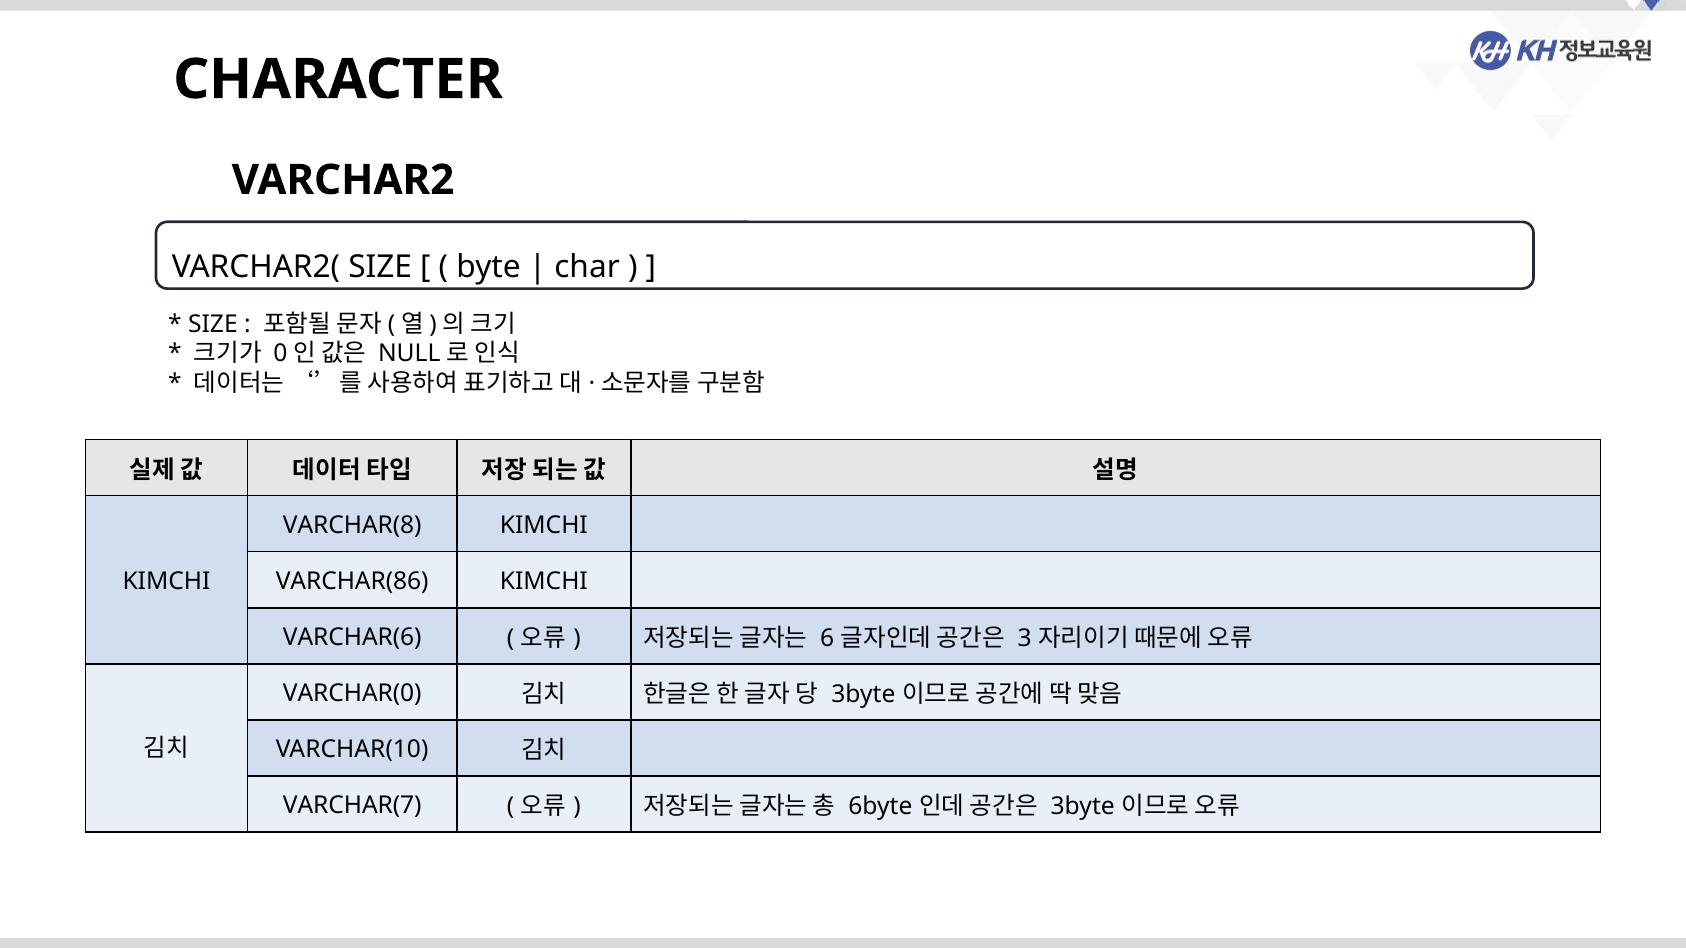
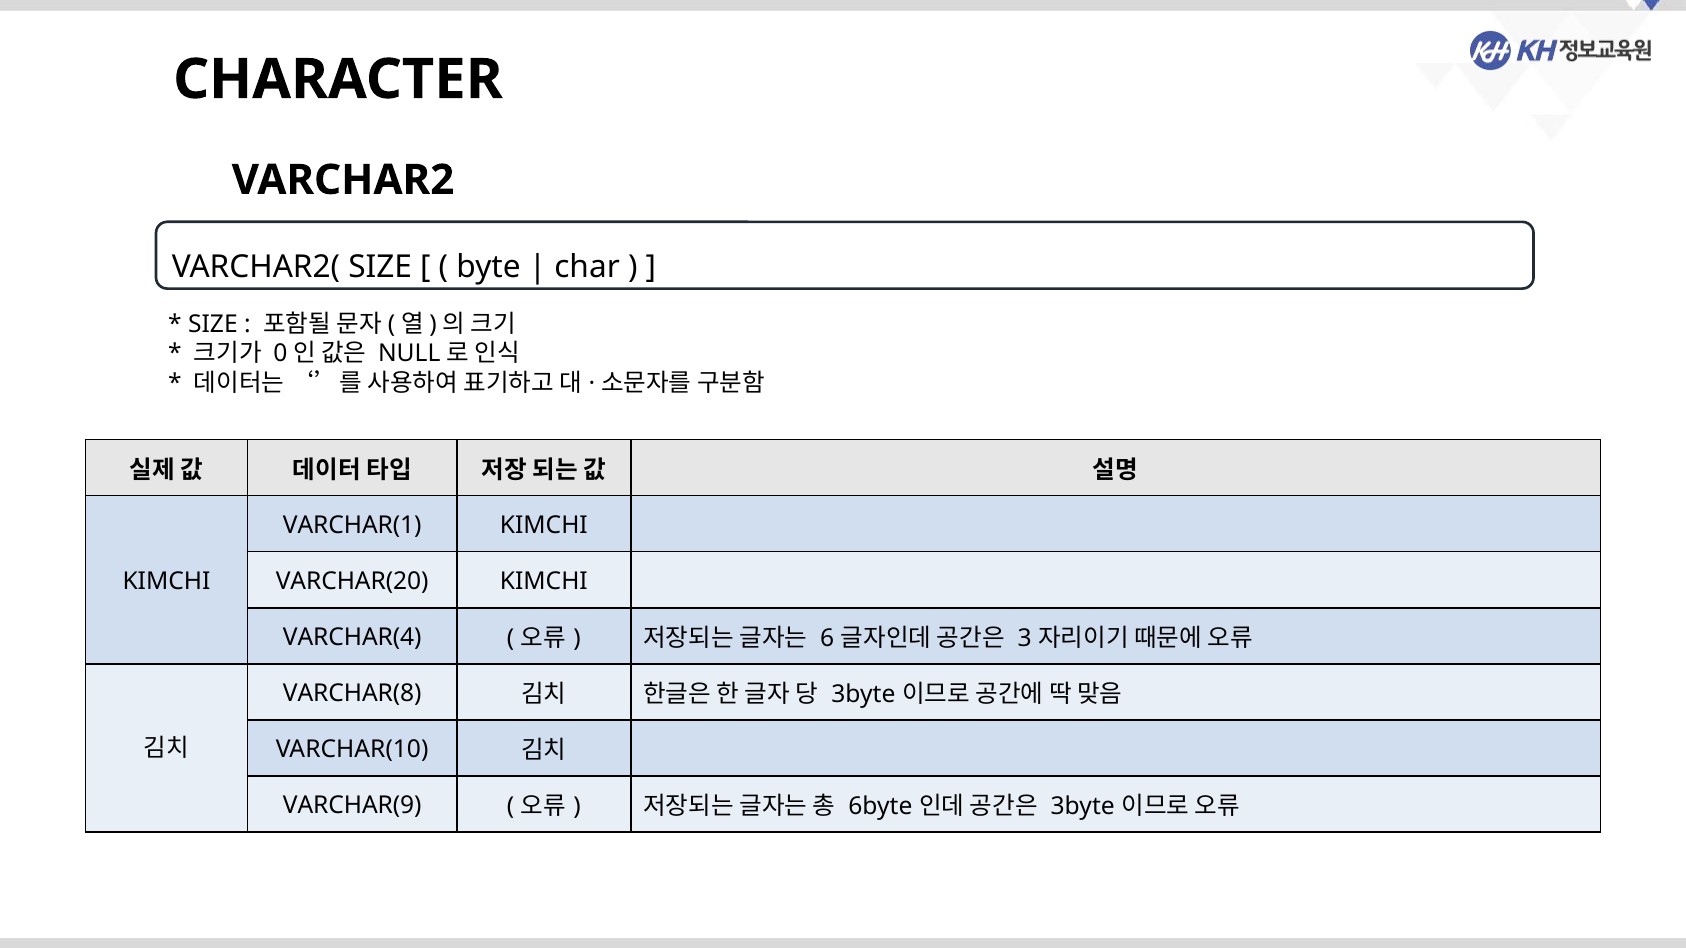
VARCHAR(8: VARCHAR(8 -> VARCHAR(1 (352, 525)
VARCHAR(86: VARCHAR(86 -> VARCHAR(20 (352, 581)
VARCHAR(6: VARCHAR(6 -> VARCHAR(4 (352, 637)
VARCHAR(0: VARCHAR(0 -> VARCHAR(8 (352, 694)
VARCHAR(7: VARCHAR(7 -> VARCHAR(9 (352, 806)
